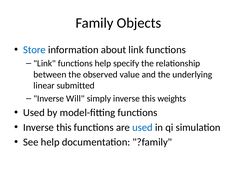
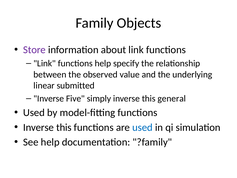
Store colour: blue -> purple (34, 50)
Will: Will -> Five (75, 98)
weights: weights -> general (172, 98)
